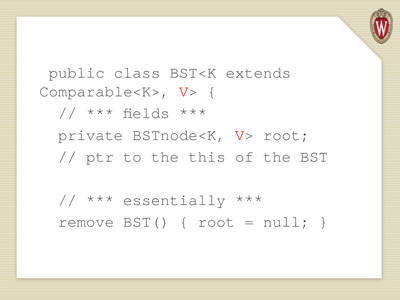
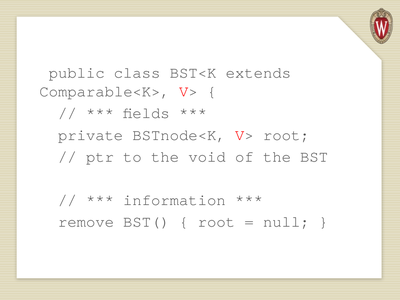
this: this -> void (207, 157)
essentially: essentially -> information (175, 200)
